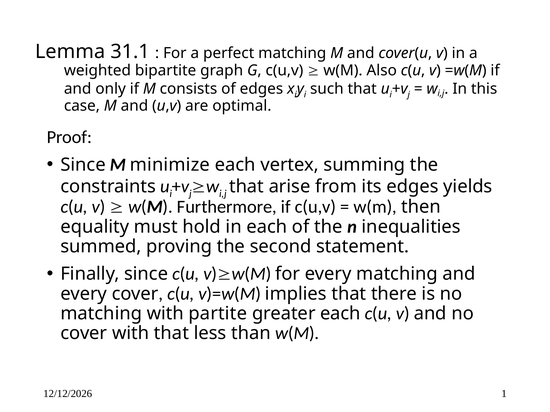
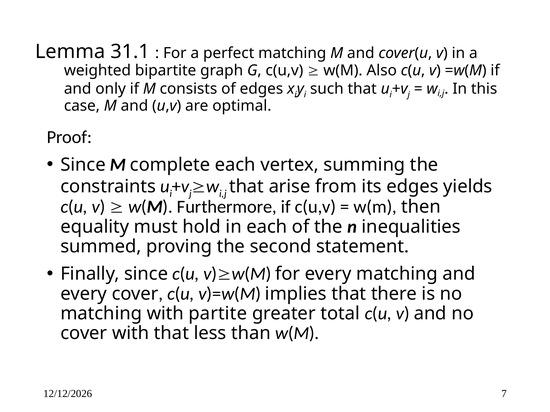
minimize: minimize -> complete (170, 165)
greater each: each -> total (340, 314)
1: 1 -> 7 (504, 394)
